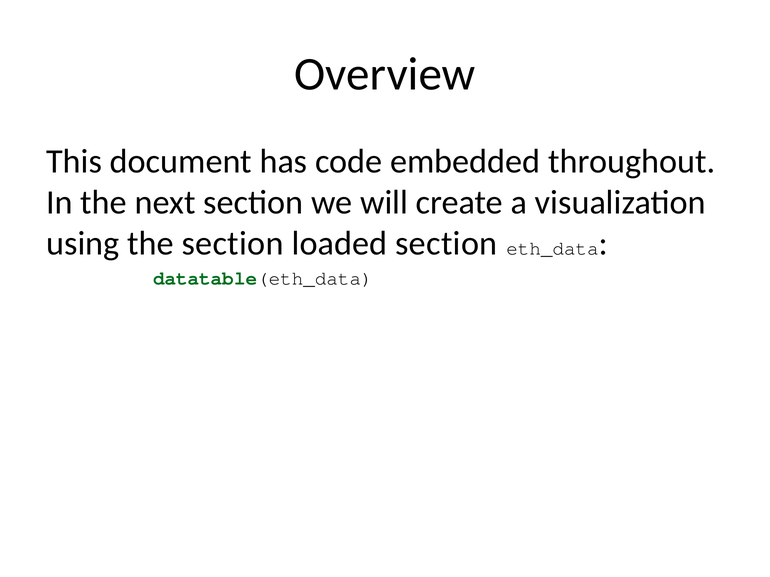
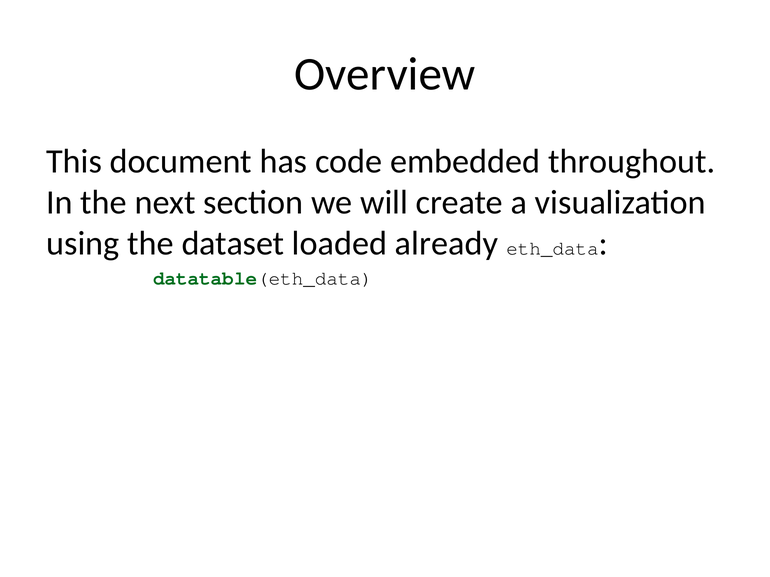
the section: section -> dataset (233, 244)
loaded section: section -> already (446, 244)
